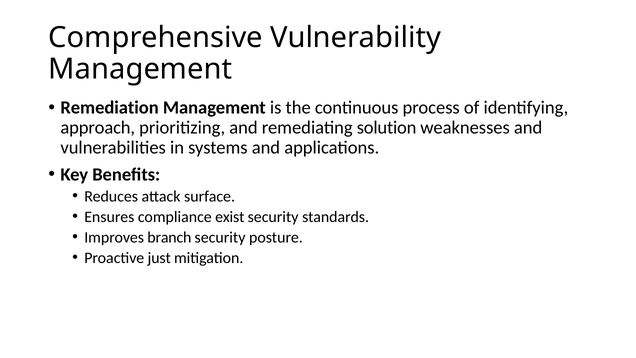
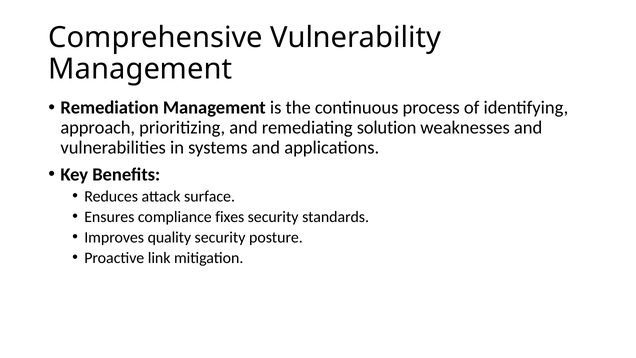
exist: exist -> fixes (230, 217)
branch: branch -> quality (169, 237)
just: just -> link (159, 258)
